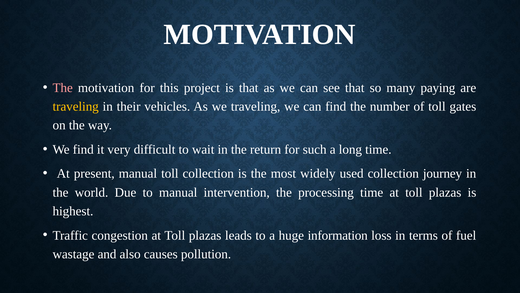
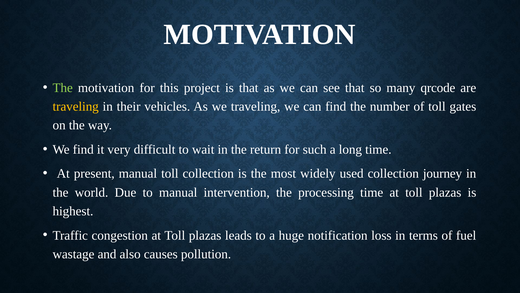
The colour: pink -> light green (63, 88)
paying: paying -> qrcode (438, 88)
information: information -> notification (338, 235)
